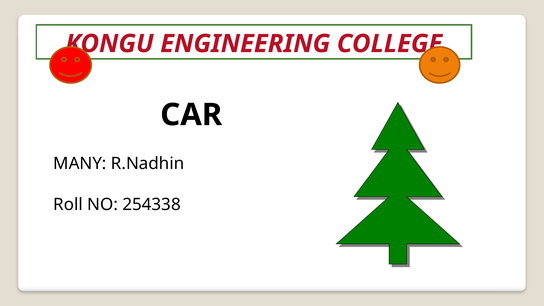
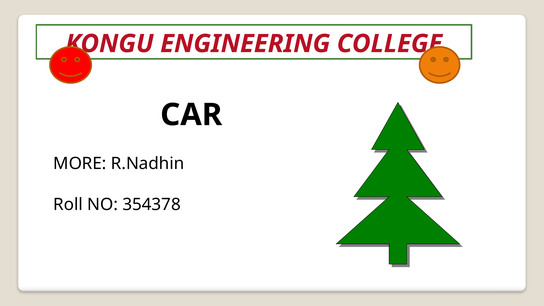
MANY: MANY -> MORE (80, 164)
254338: 254338 -> 354378 (152, 204)
